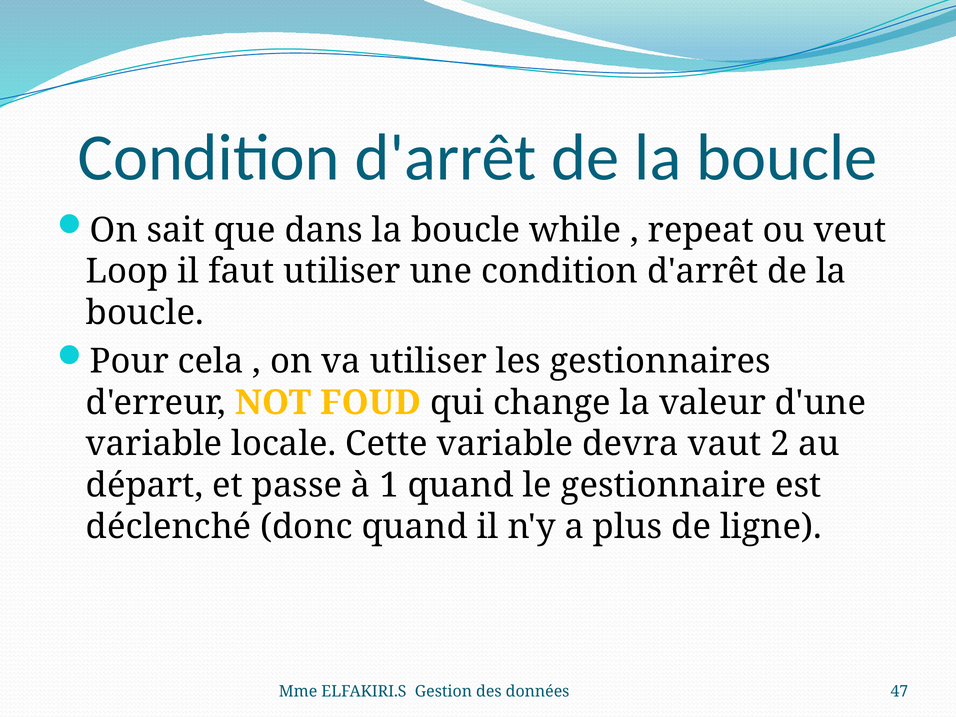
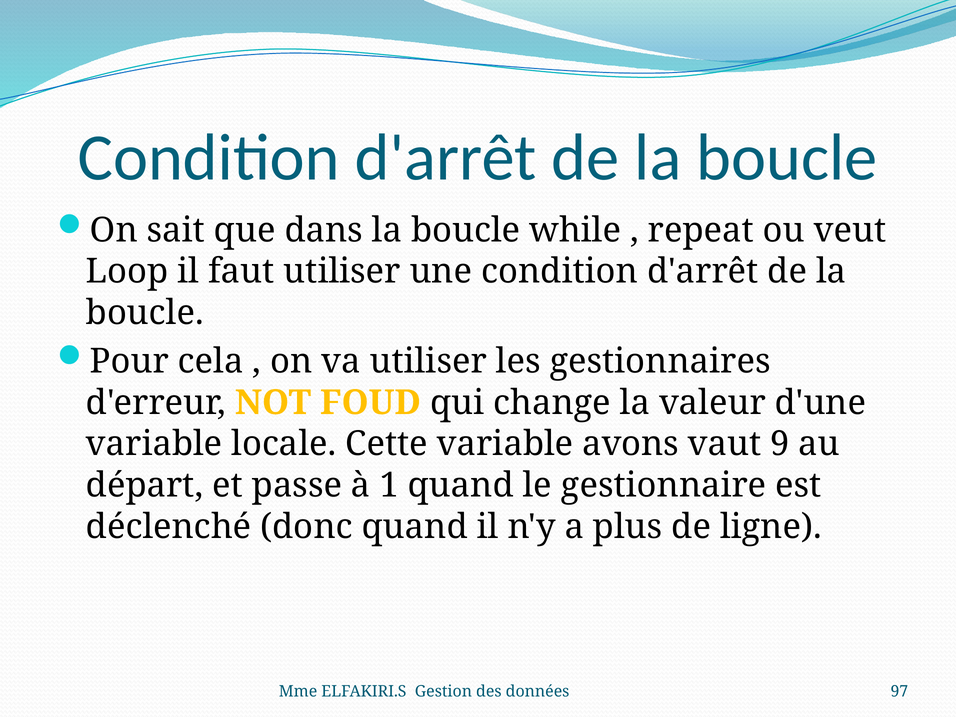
devra: devra -> avons (631, 444)
2: 2 -> 9 (780, 444)
47: 47 -> 97 (899, 692)
